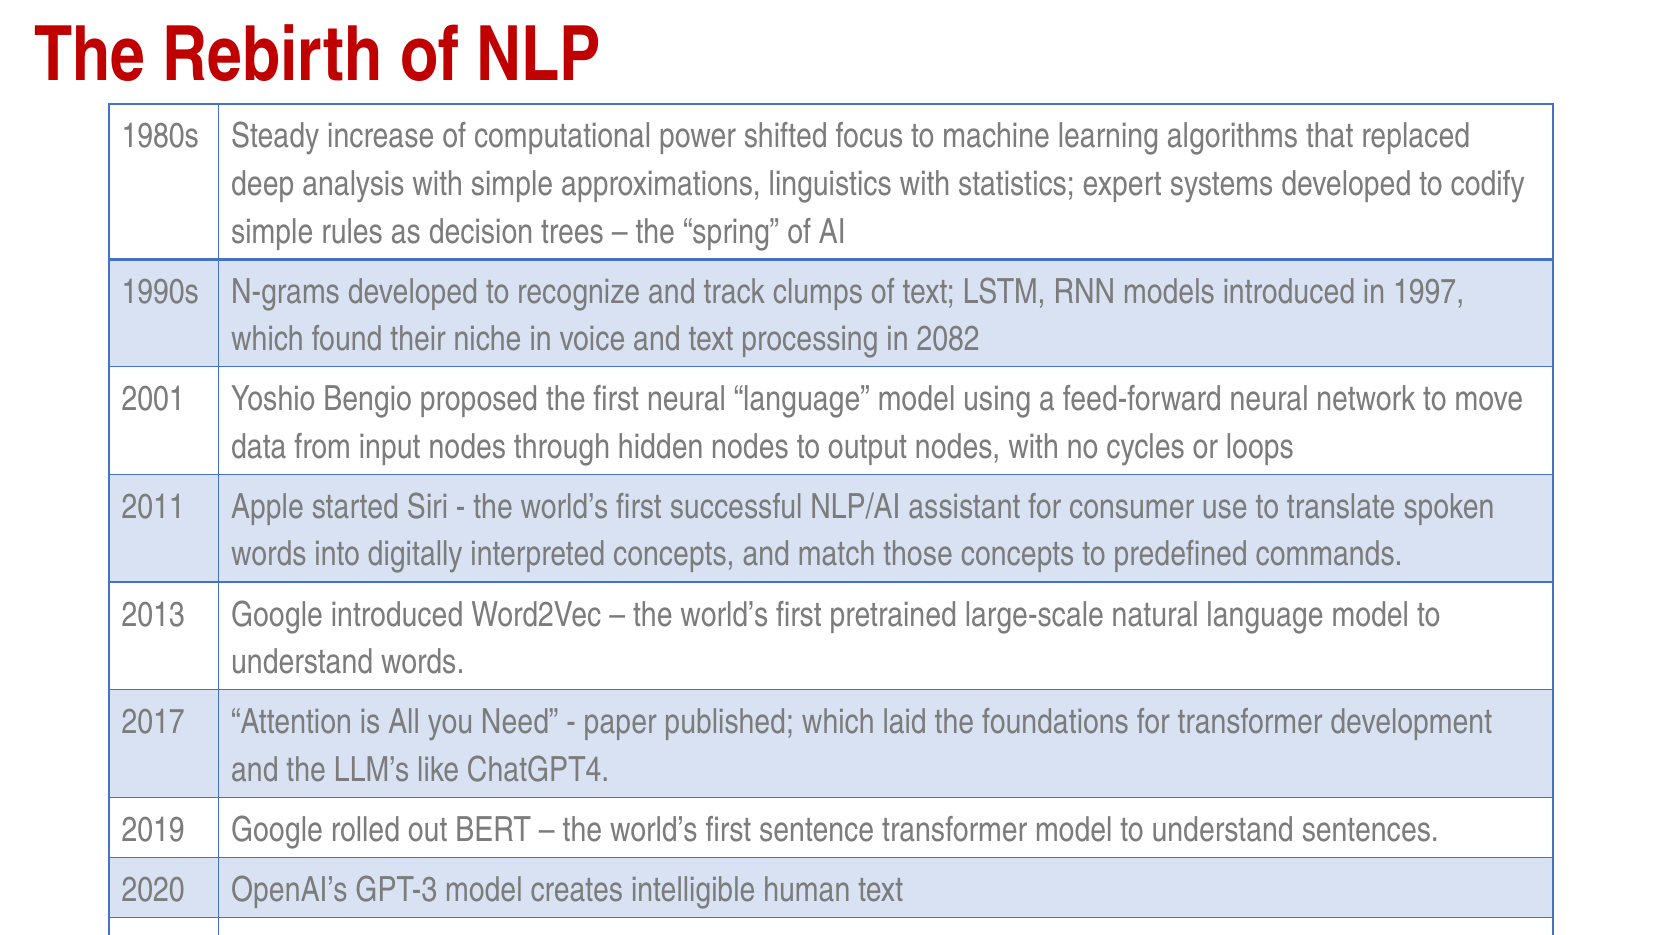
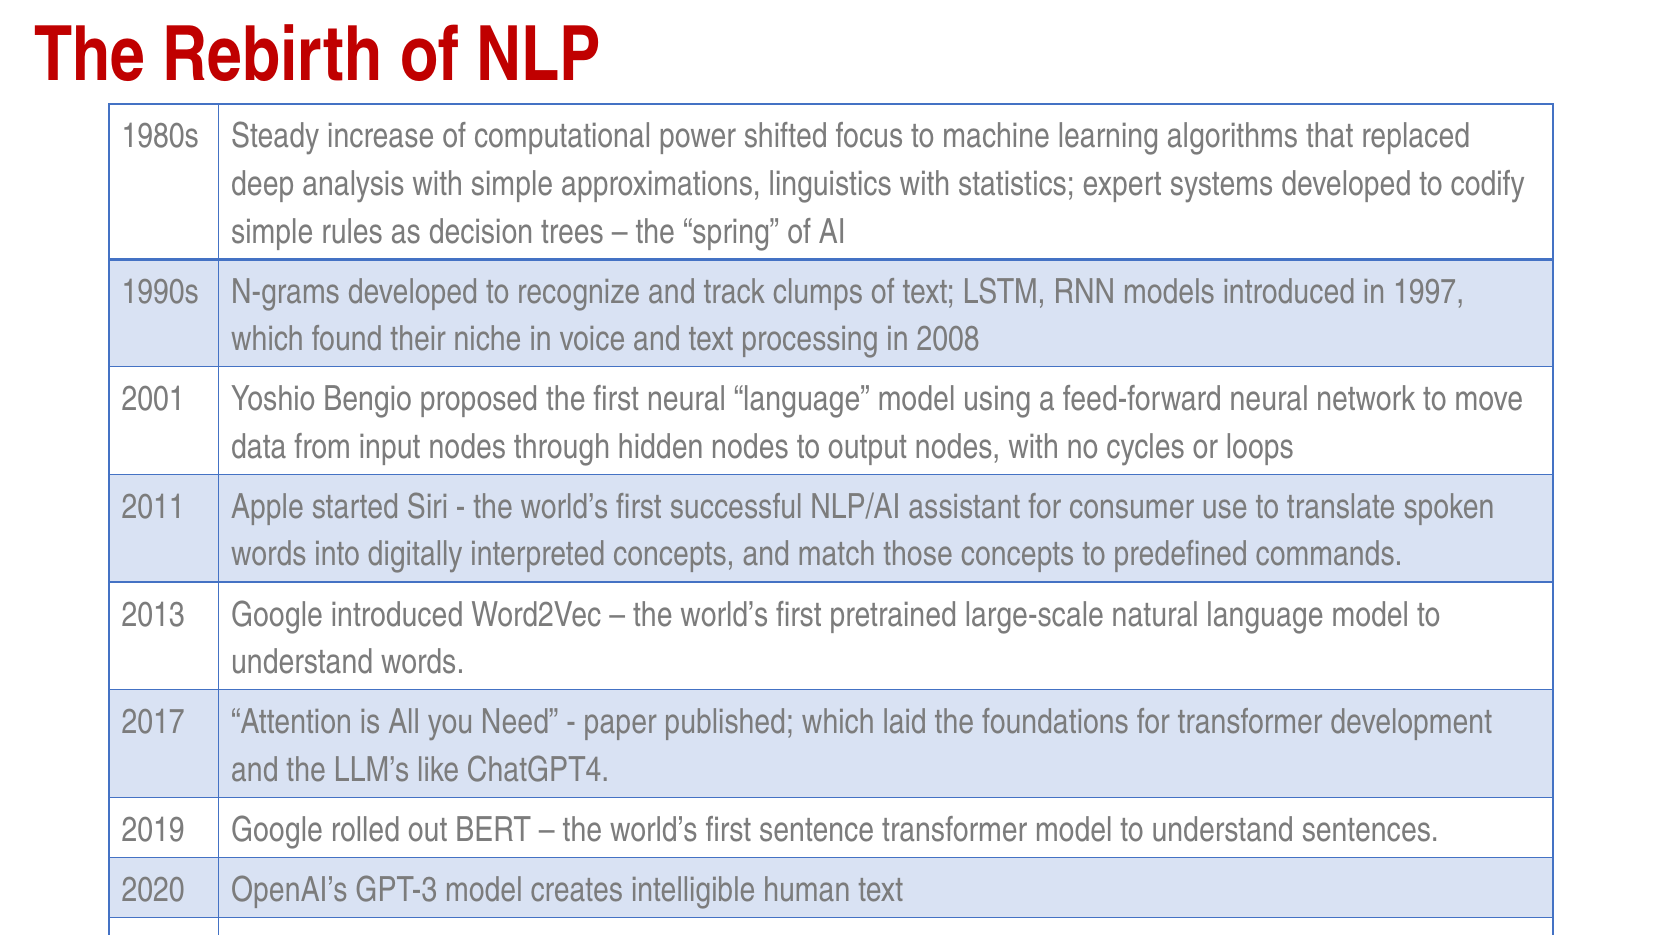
2082: 2082 -> 2008 (948, 339)
